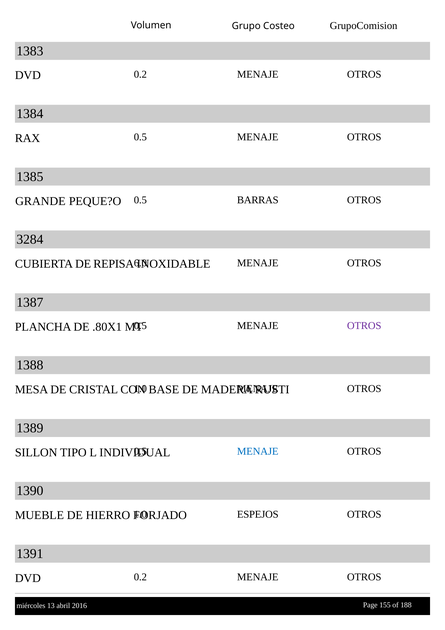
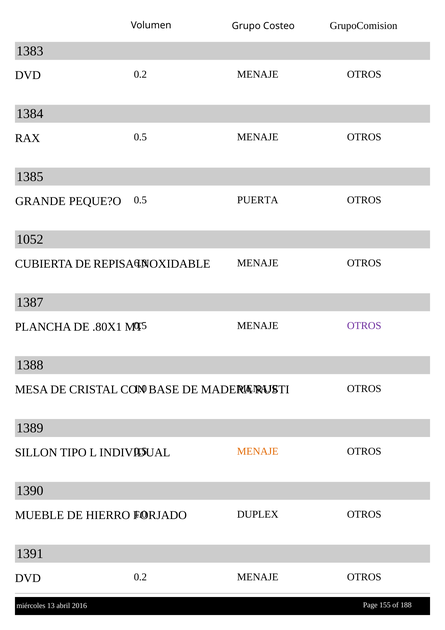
BARRAS: BARRAS -> PUERTA (258, 200)
3284: 3284 -> 1052 (30, 239)
MENAJE colour: blue -> orange (258, 451)
ESPEJOS: ESPEJOS -> DUPLEX (258, 514)
